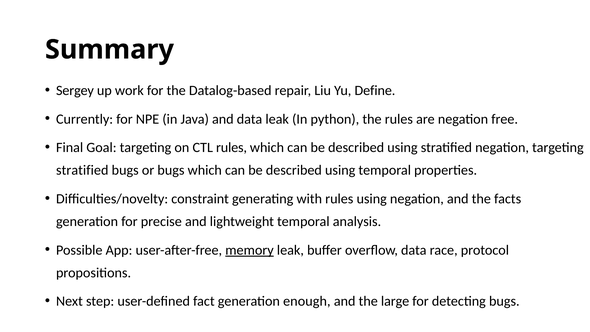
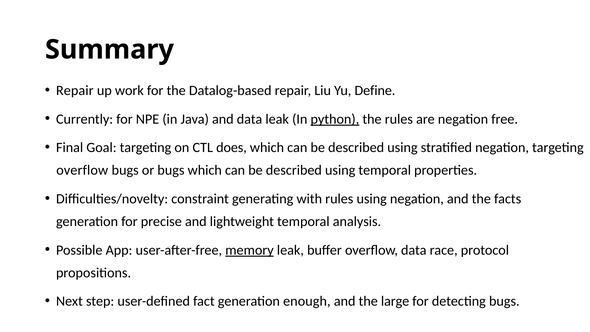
Sergey: Sergey -> Repair (75, 91)
python underline: none -> present (335, 119)
CTL rules: rules -> does (231, 147)
stratified: stratified -> overflow (82, 170)
